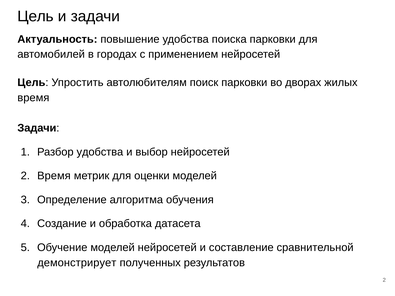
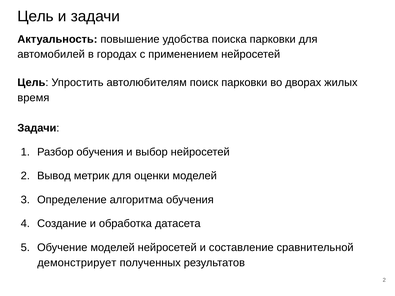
Разбор удобства: удобства -> обучения (100, 152)
2 Время: Время -> Вывод (54, 176)
